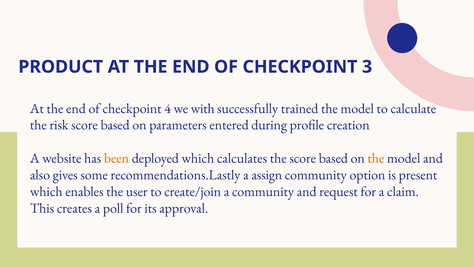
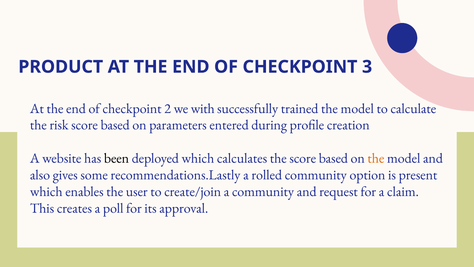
4: 4 -> 2 (168, 108)
been colour: orange -> black (117, 158)
assign: assign -> rolled (267, 175)
